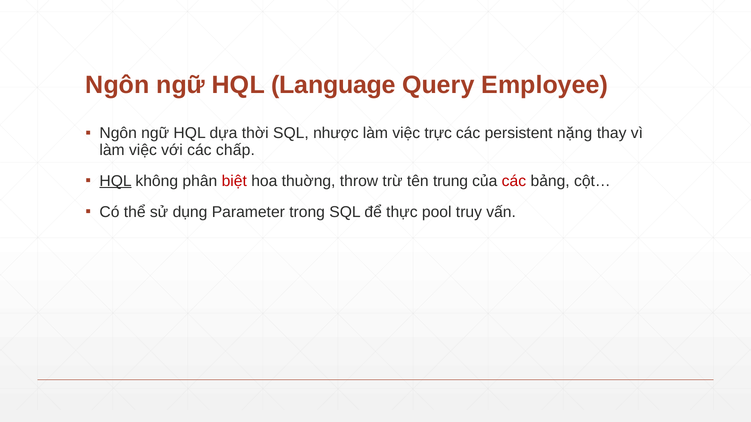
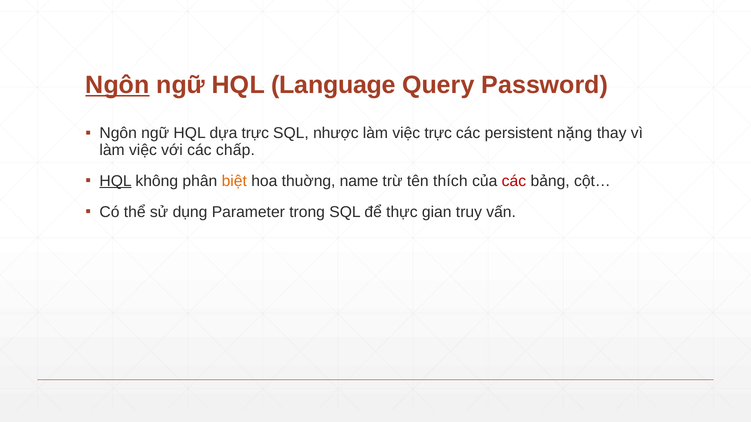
Ngôn underline: none -> present (117, 85)
Employee: Employee -> Password (545, 85)
dựa thời: thời -> trực (255, 133)
biệt colour: red -> orange (234, 181)
throw: throw -> name (359, 181)
trung: trung -> thích (450, 181)
pool: pool -> gian (437, 212)
